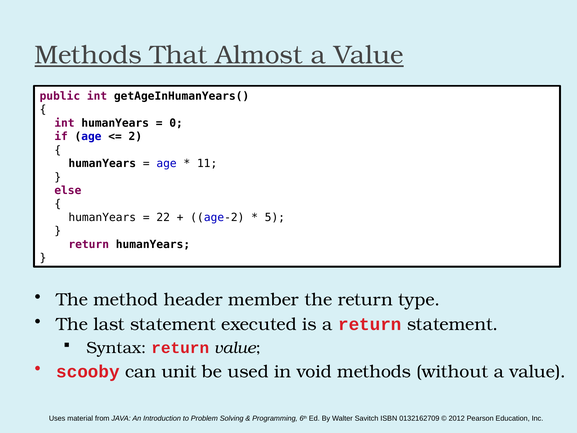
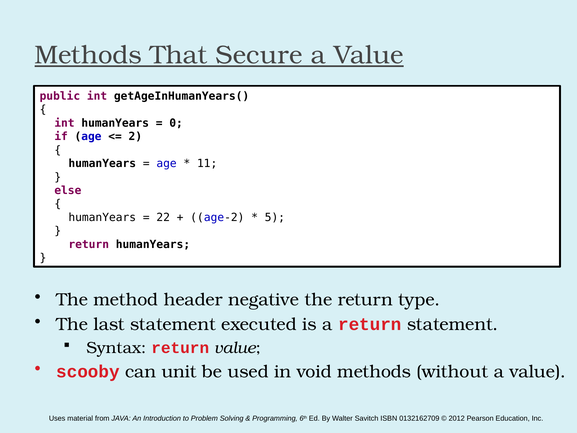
Almost: Almost -> Secure (259, 55)
member: member -> negative (263, 300)
